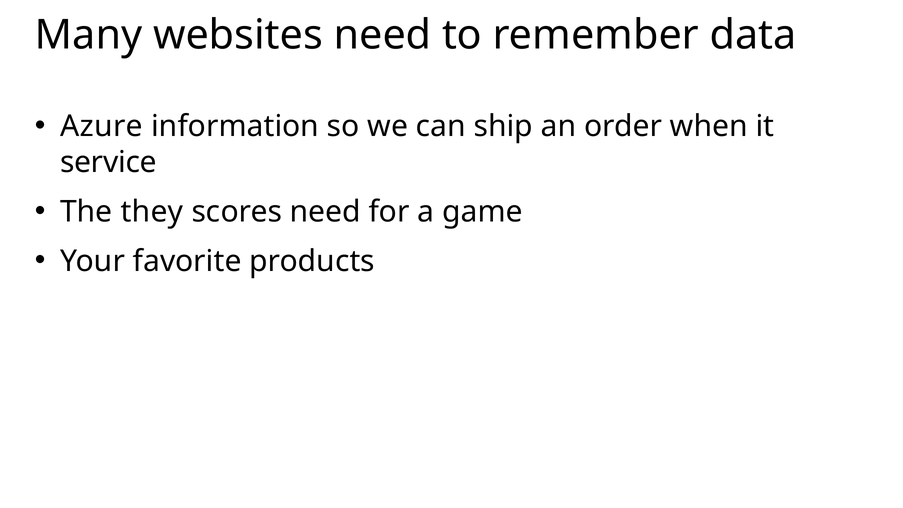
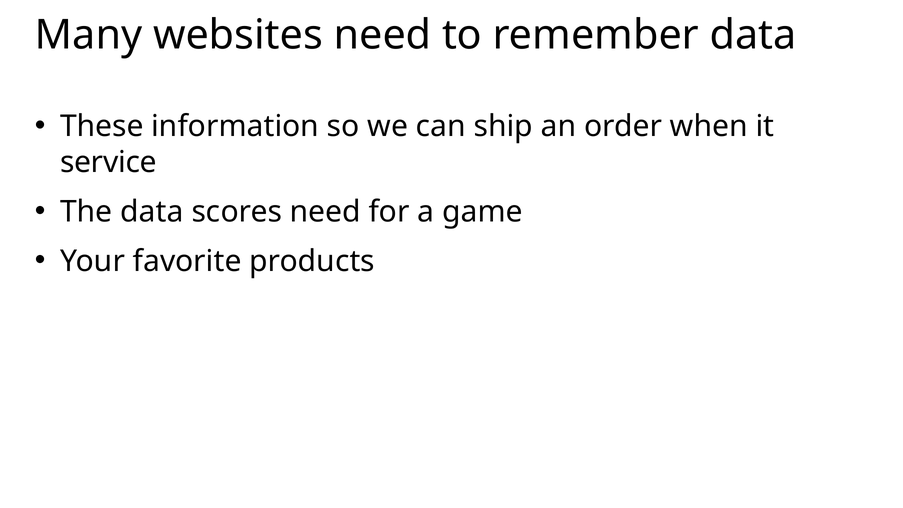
Azure: Azure -> These (102, 126)
The they: they -> data (152, 212)
